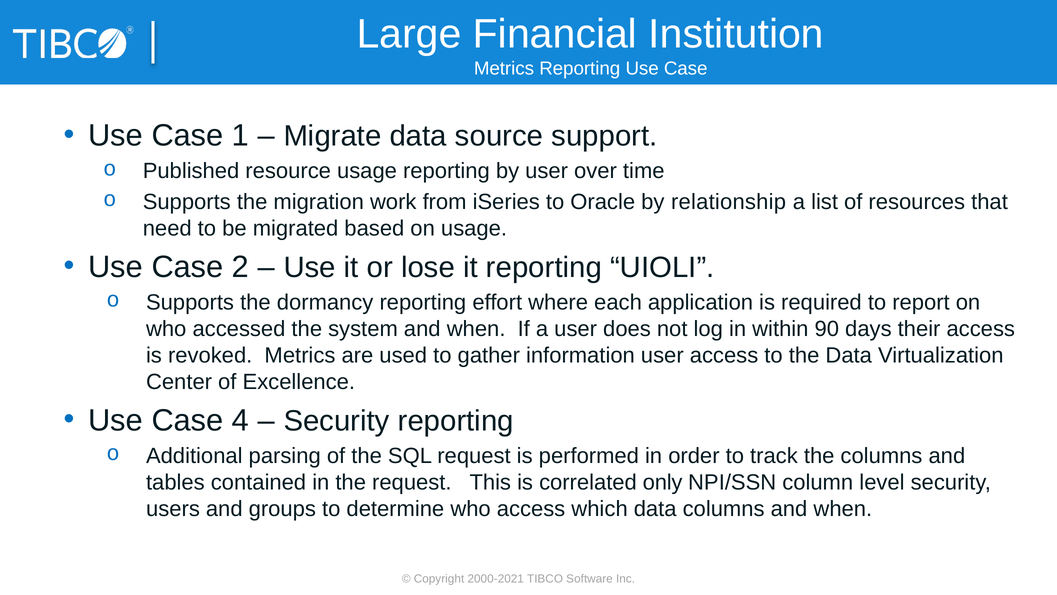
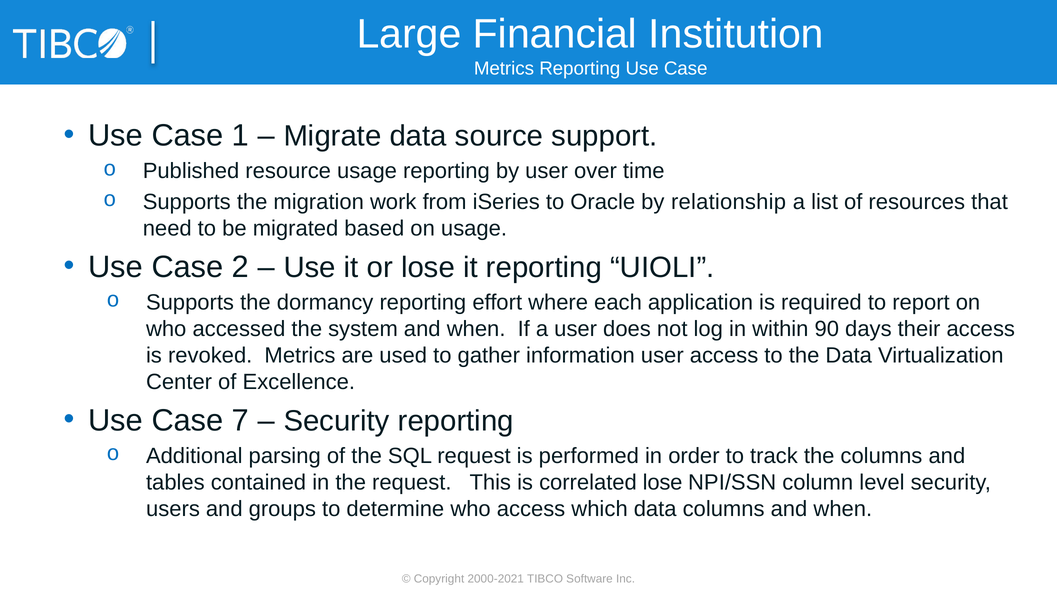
4: 4 -> 7 (241, 420)
correlated only: only -> lose (663, 482)
